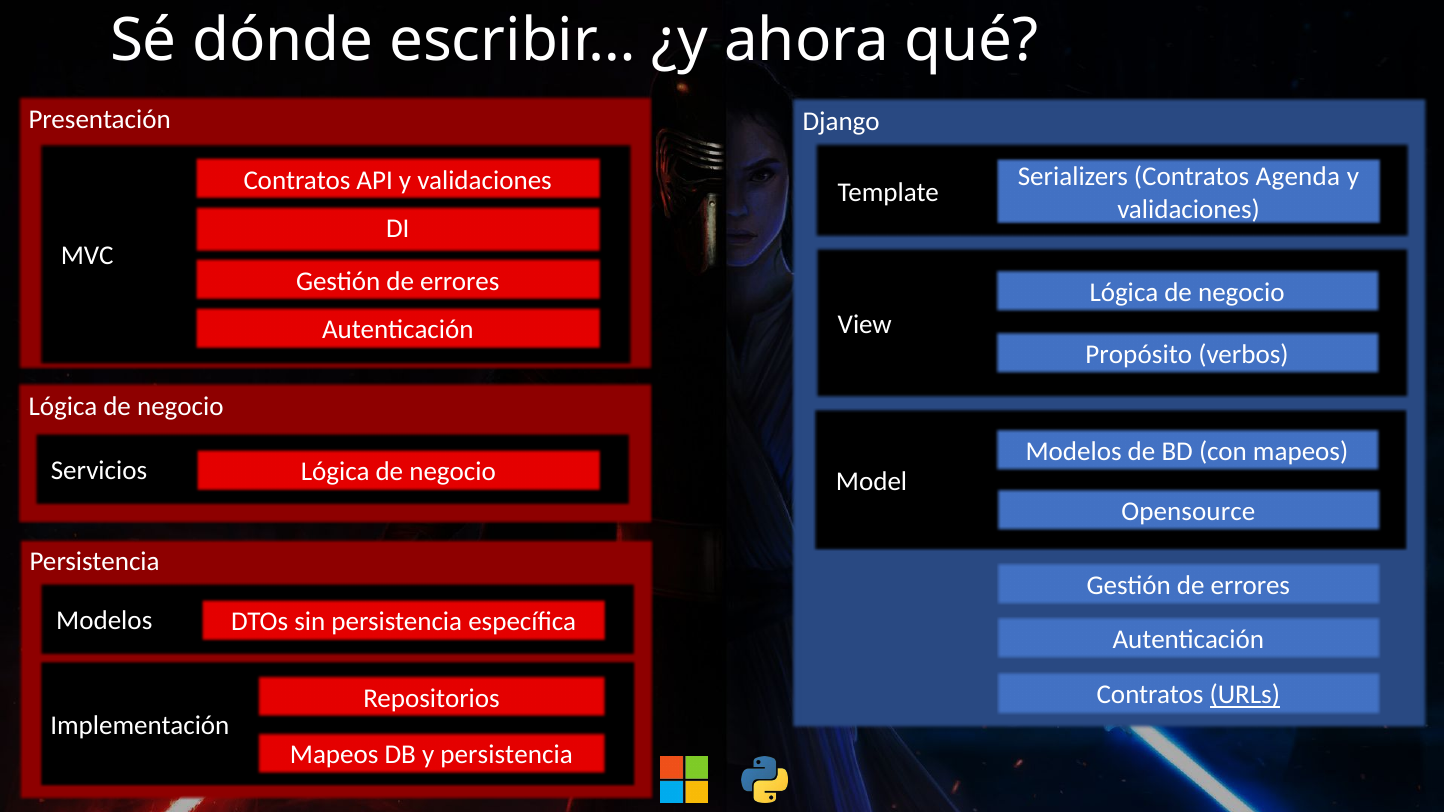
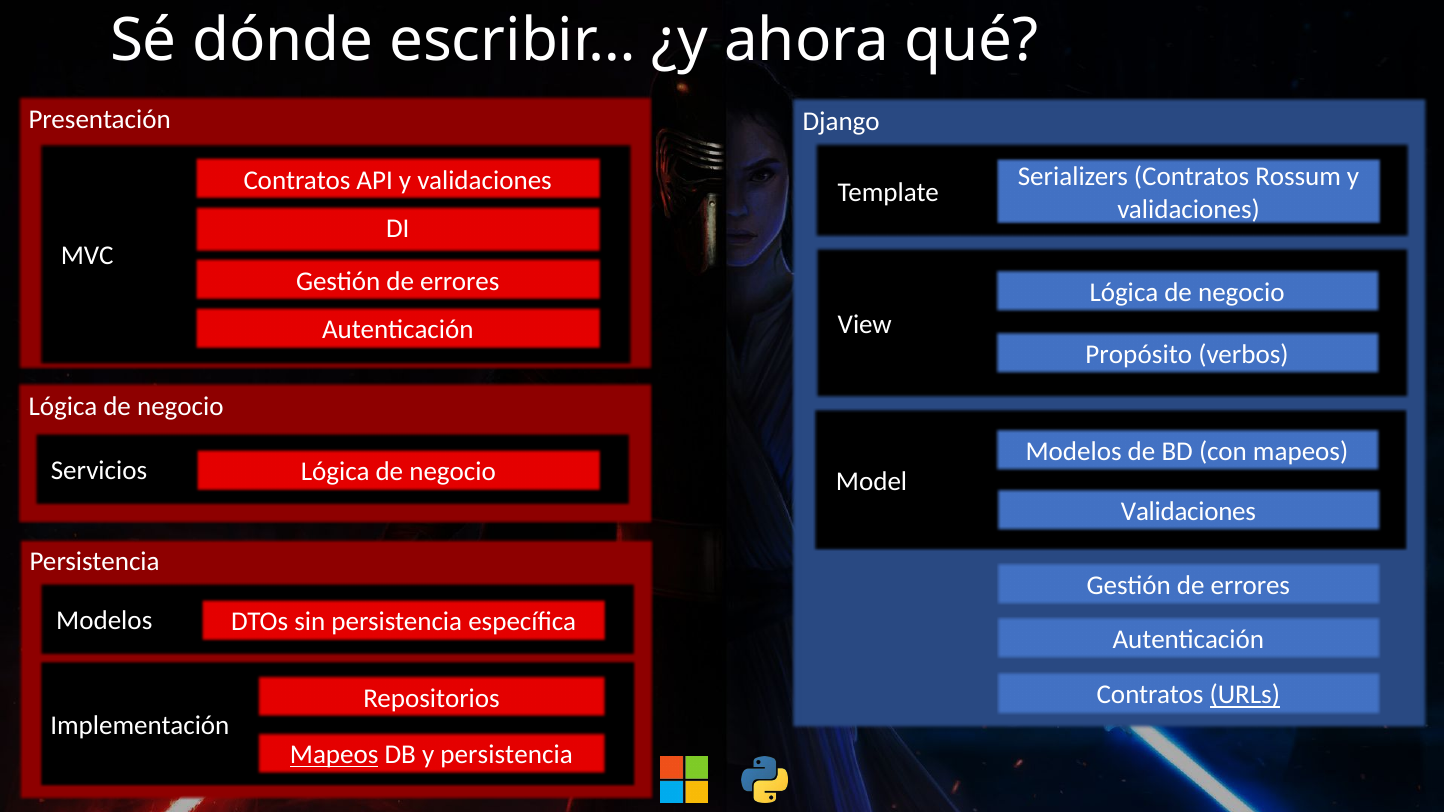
Agenda: Agenda -> Rossum (1298, 177)
Opensource: Opensource -> Validaciones (1188, 512)
Mapeos underline: none -> present (334, 755)
